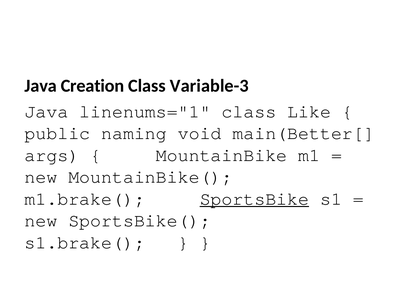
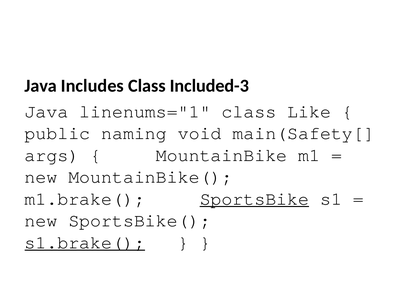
Creation: Creation -> Includes (92, 86)
Variable-3: Variable-3 -> Included-3 (209, 86)
main(Better[: main(Better[ -> main(Safety[ (304, 133)
s1.brake( underline: none -> present (85, 243)
